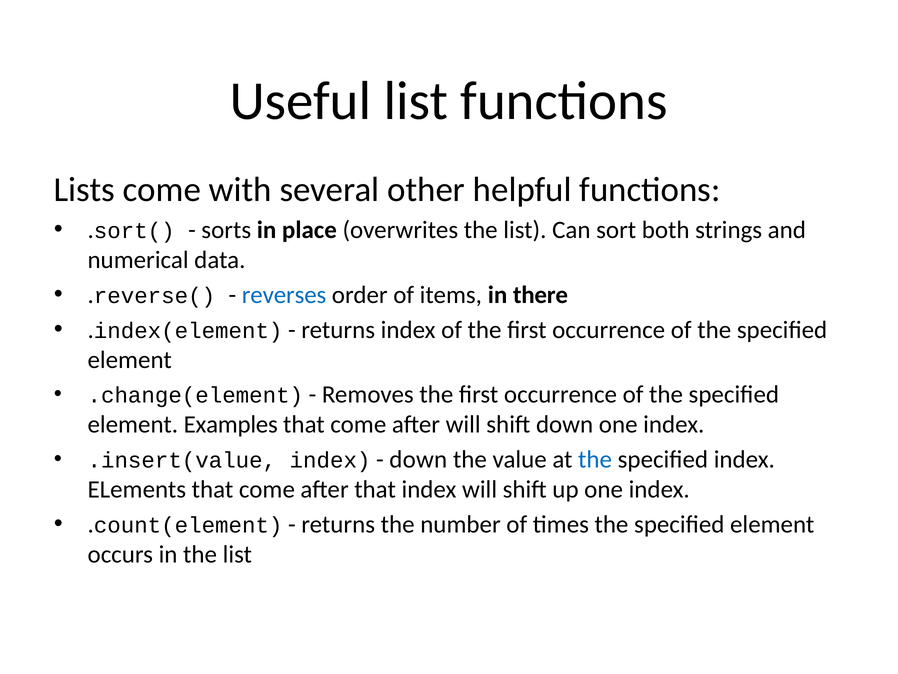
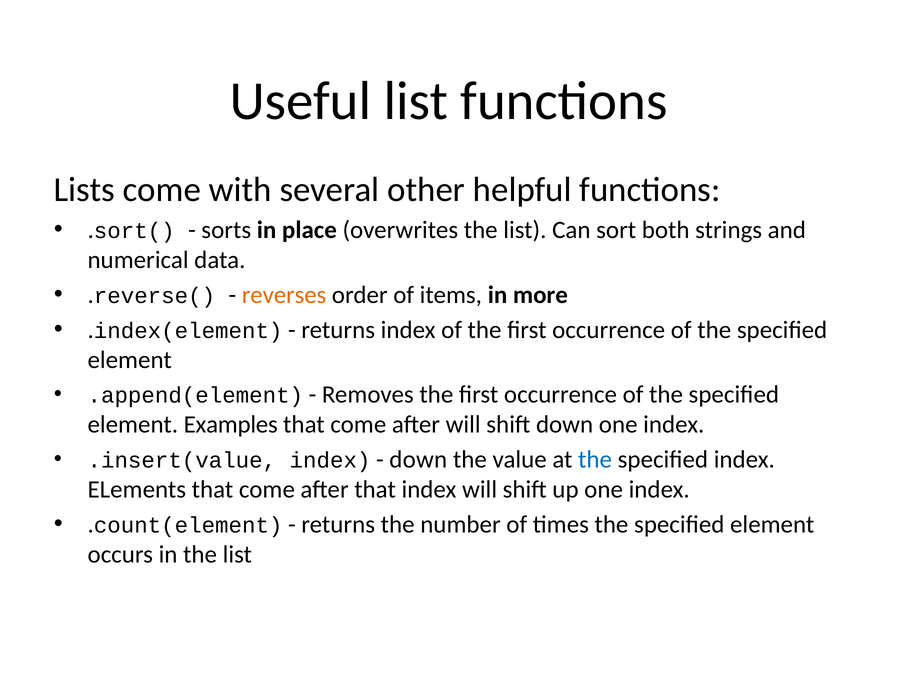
reverses colour: blue -> orange (284, 295)
there: there -> more (540, 295)
.change(element: .change(element -> .append(element (195, 395)
